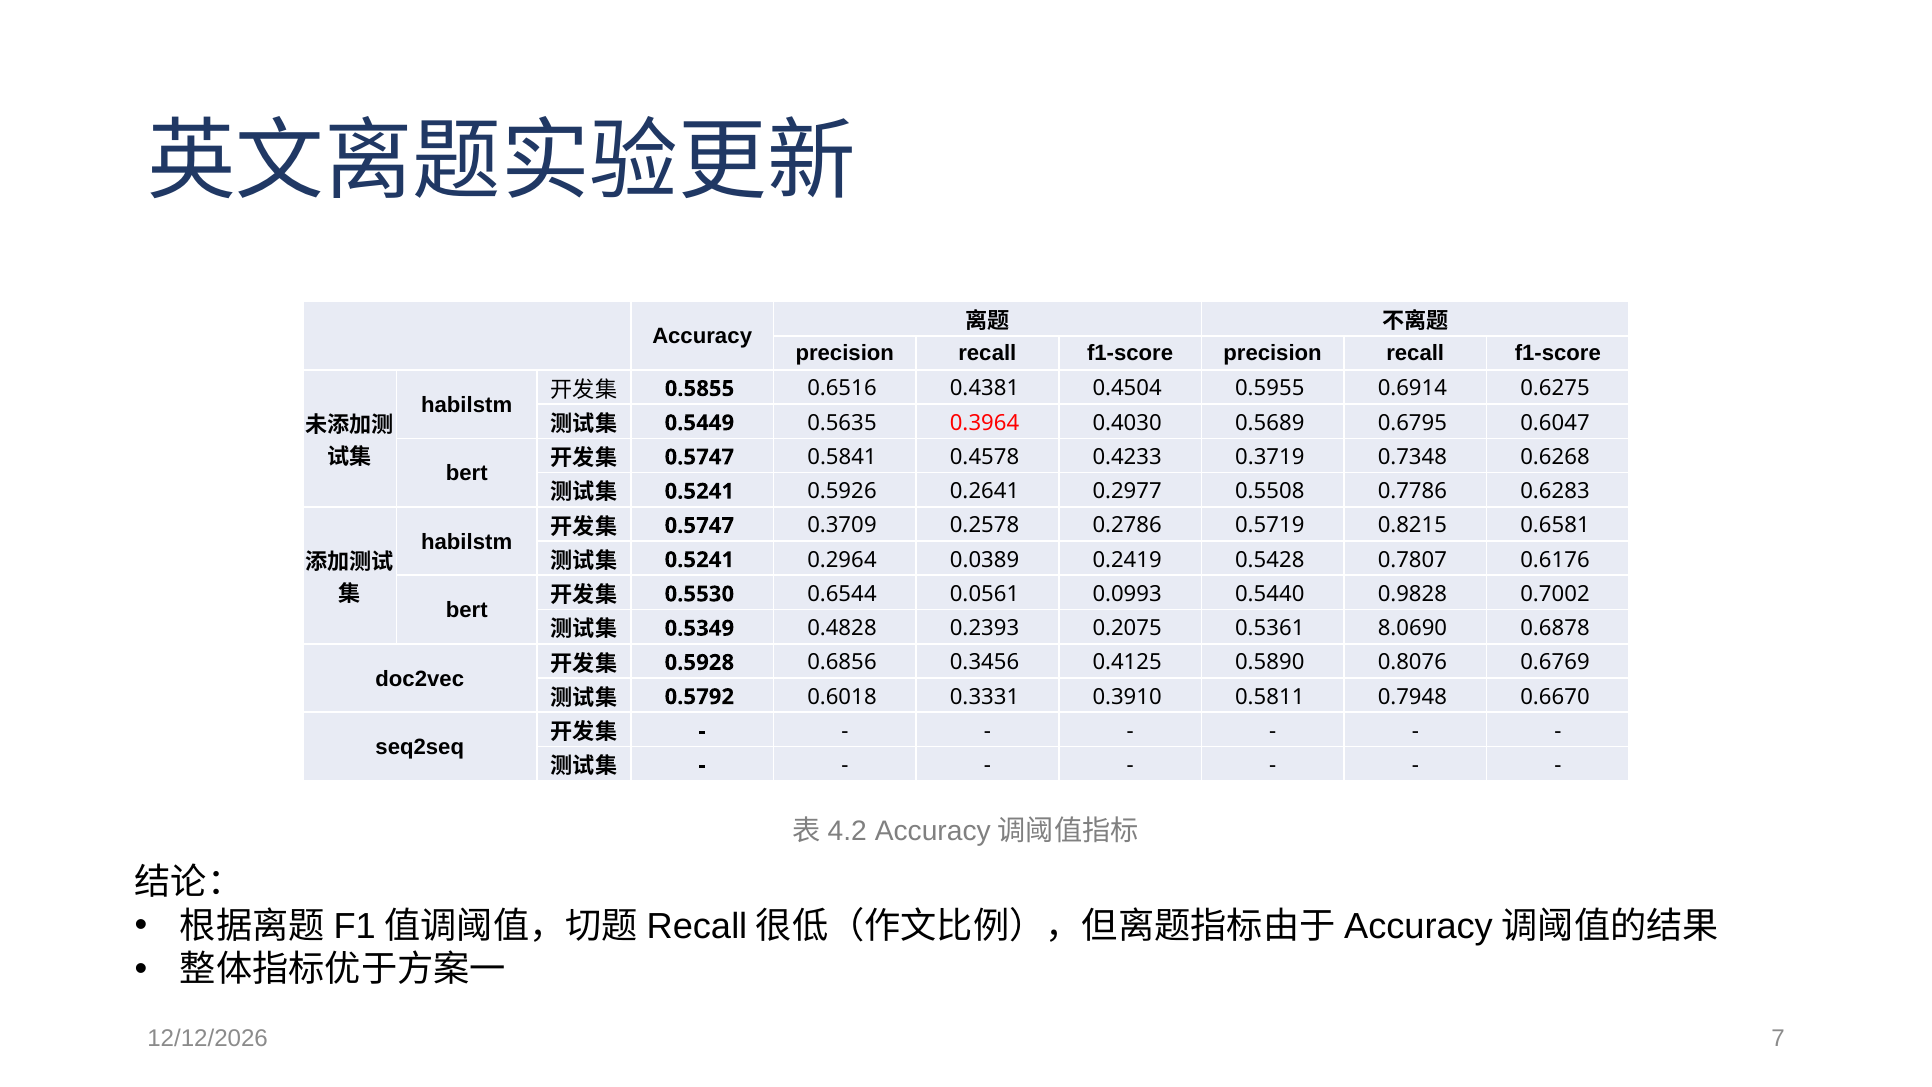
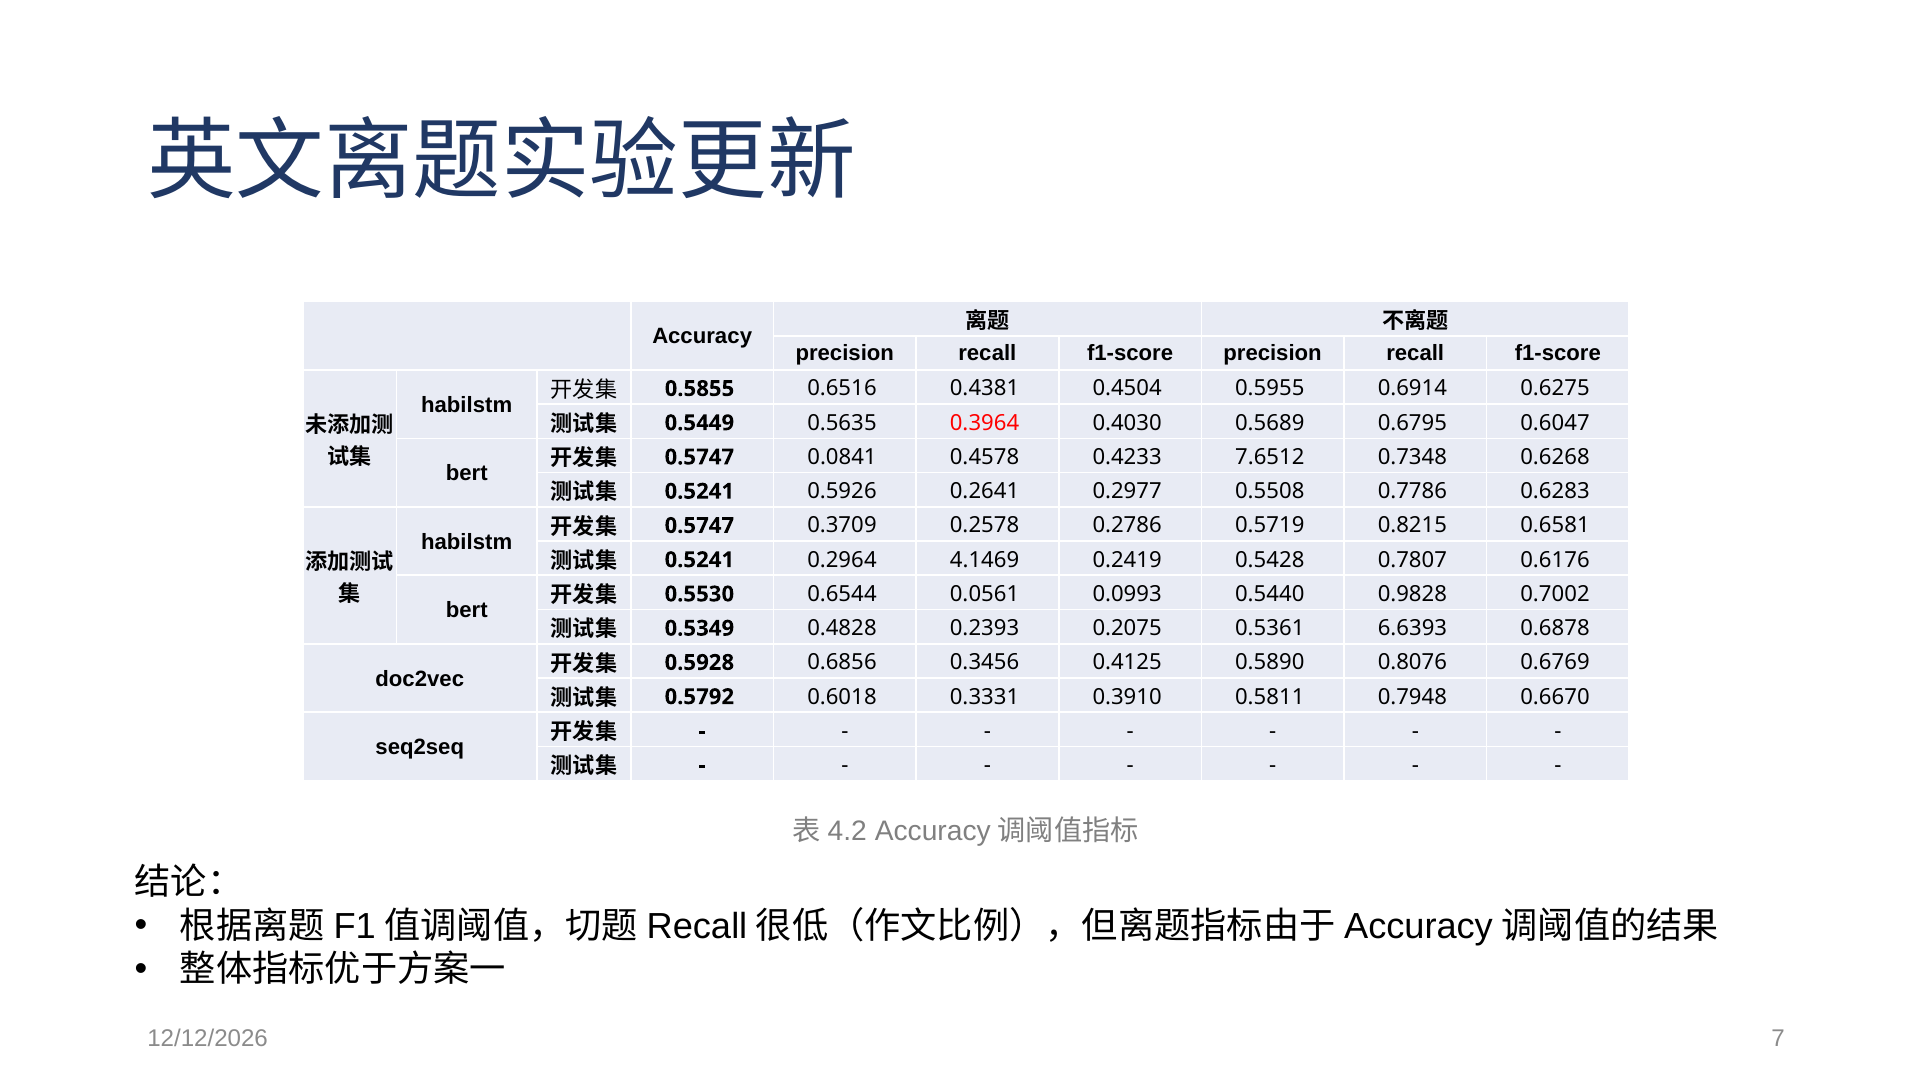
0.5841: 0.5841 -> 0.0841 (842, 457)
0.3719: 0.3719 -> 7.6512 (1270, 457)
0.0389: 0.0389 -> 4.1469 (985, 560)
8.0690: 8.0690 -> 6.6393 (1412, 628)
